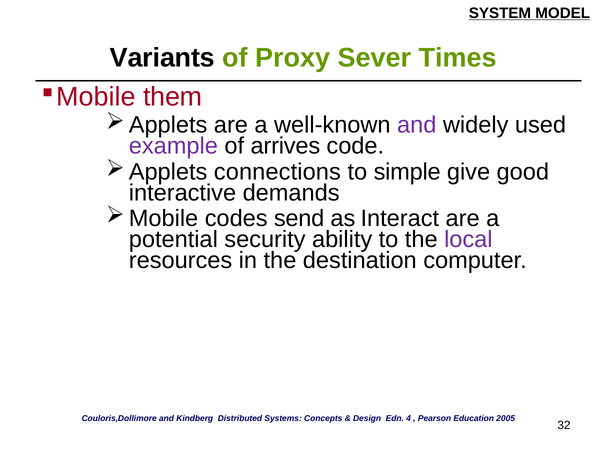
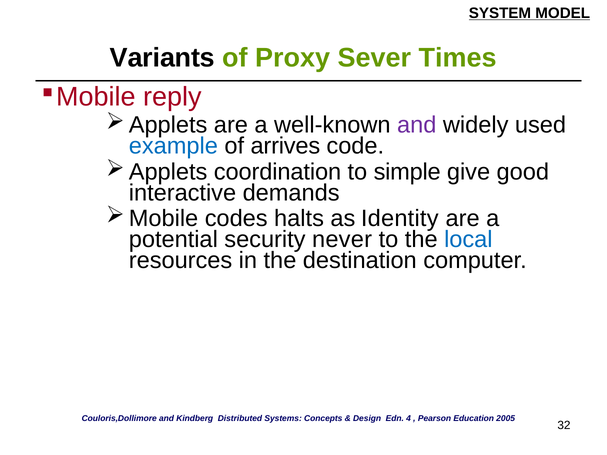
them: them -> reply (173, 97)
example colour: purple -> blue (173, 146)
connections: connections -> coordination (277, 172)
send: send -> halts (299, 219)
Interact: Interact -> Identity (400, 219)
ability: ability -> never (342, 240)
local colour: purple -> blue (468, 240)
